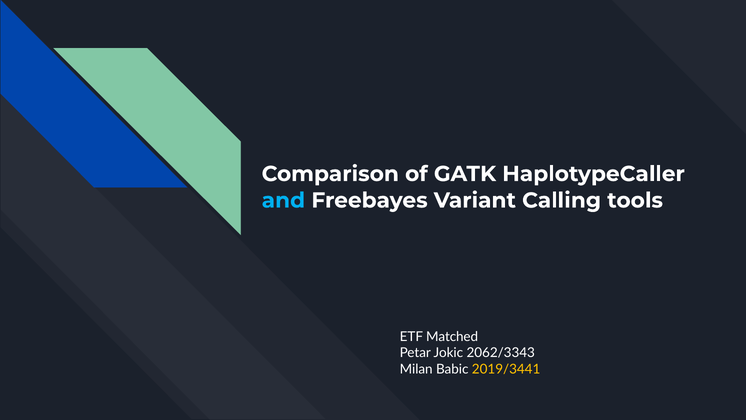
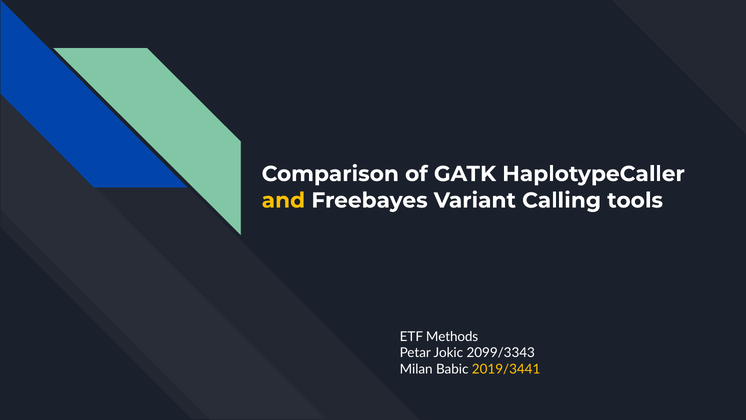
and colour: light blue -> yellow (283, 200)
Matched: Matched -> Methods (452, 337)
2062/3343: 2062/3343 -> 2099/3343 (501, 353)
